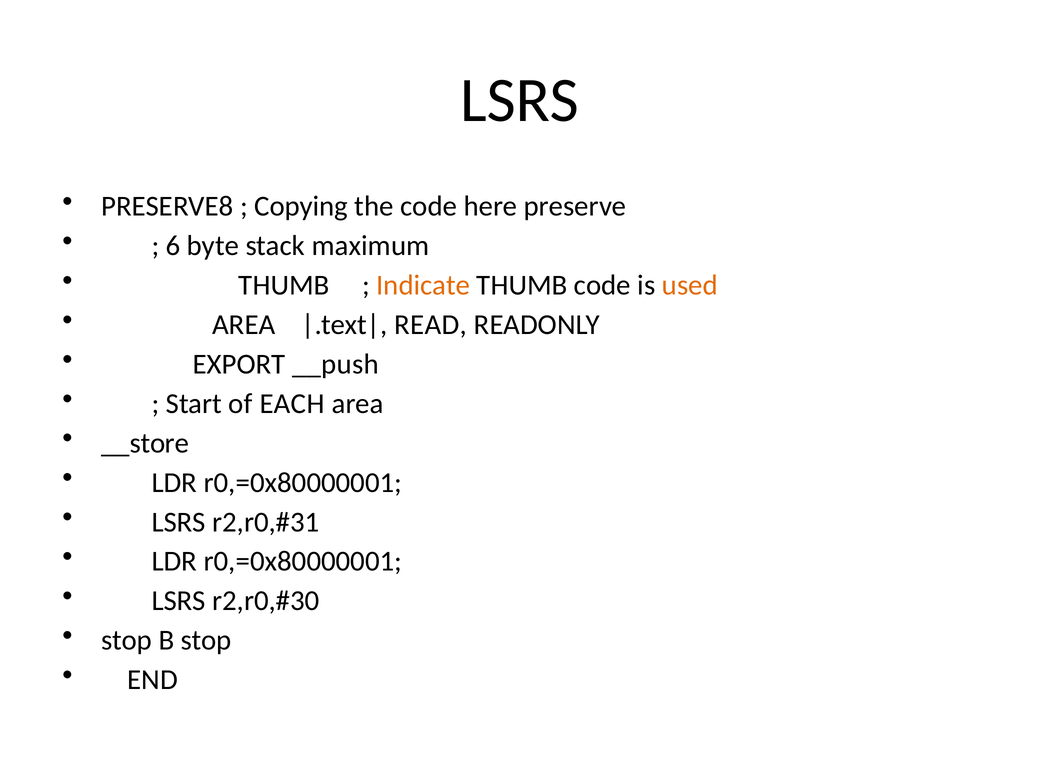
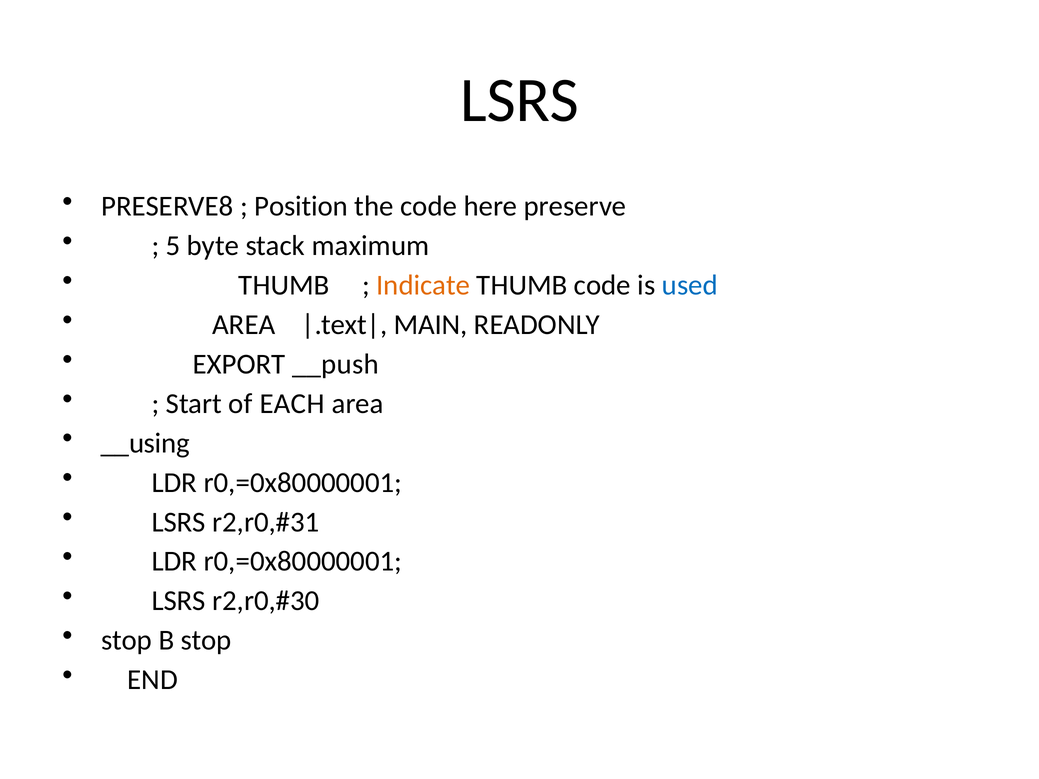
Copying: Copying -> Position (301, 206)
6: 6 -> 5 (173, 246)
used colour: orange -> blue (690, 285)
READ: READ -> MAIN (431, 325)
__store: __store -> __using (145, 443)
